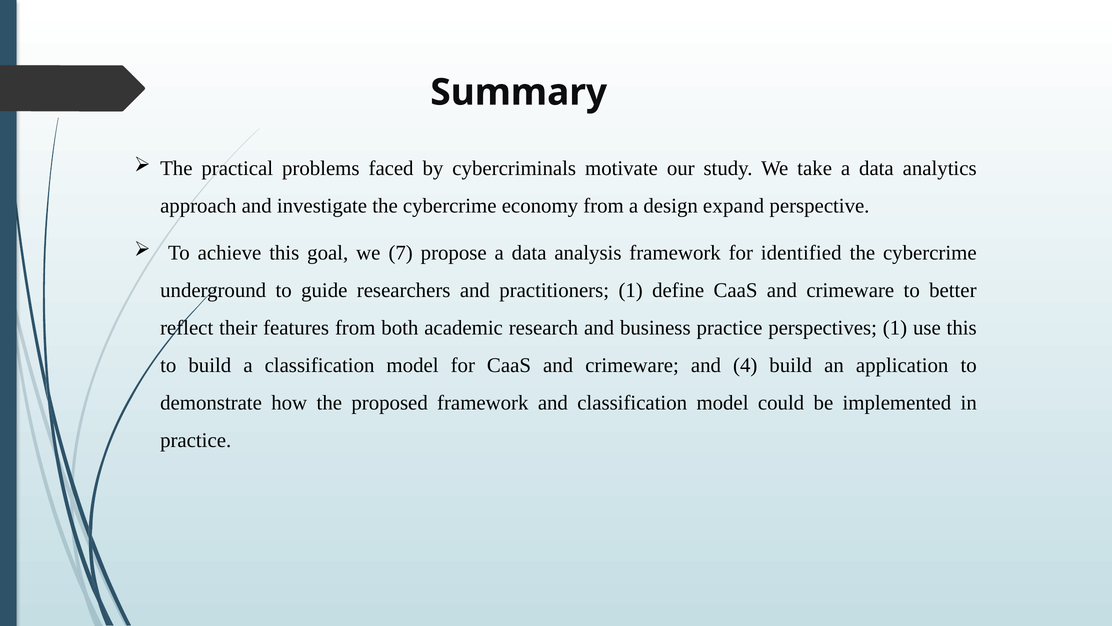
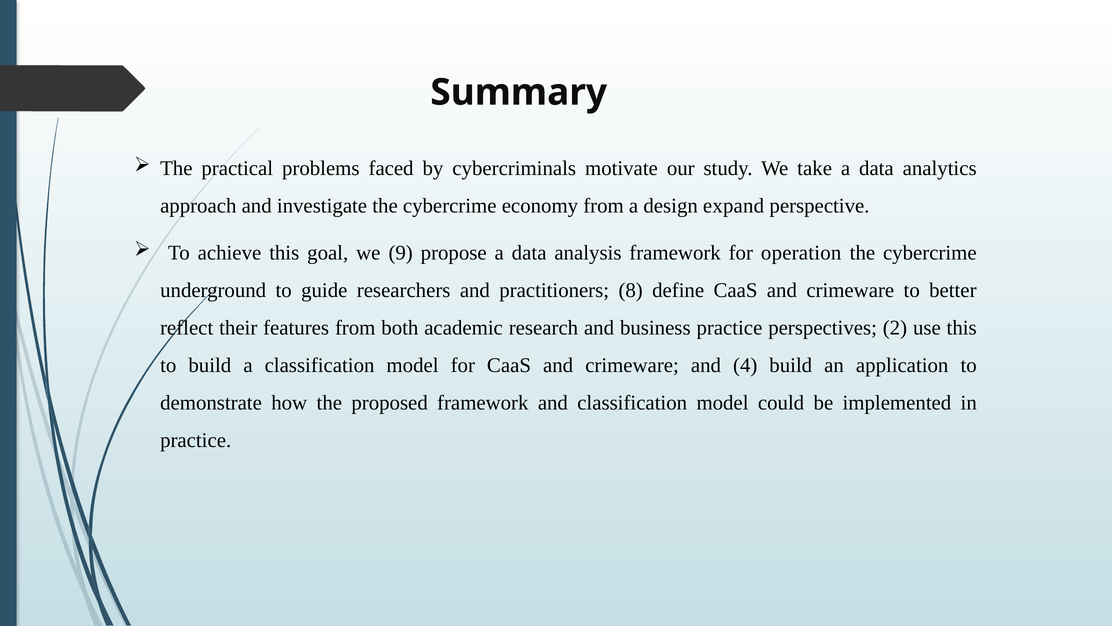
7: 7 -> 9 (401, 252)
identified: identified -> operation (801, 252)
practitioners 1: 1 -> 8 (631, 290)
perspectives 1: 1 -> 2 (895, 327)
